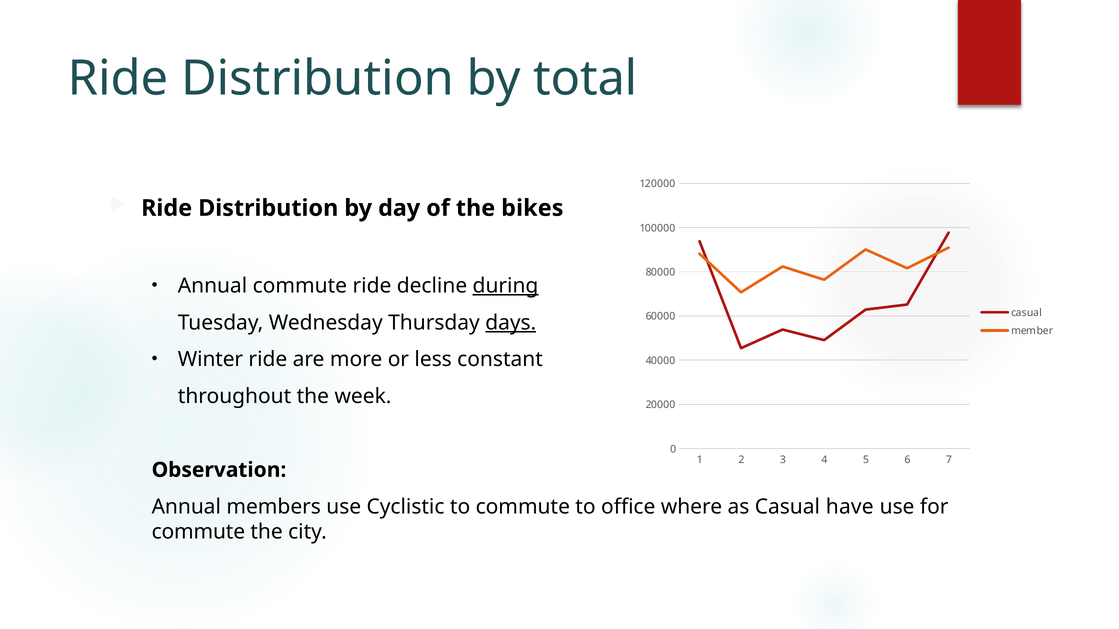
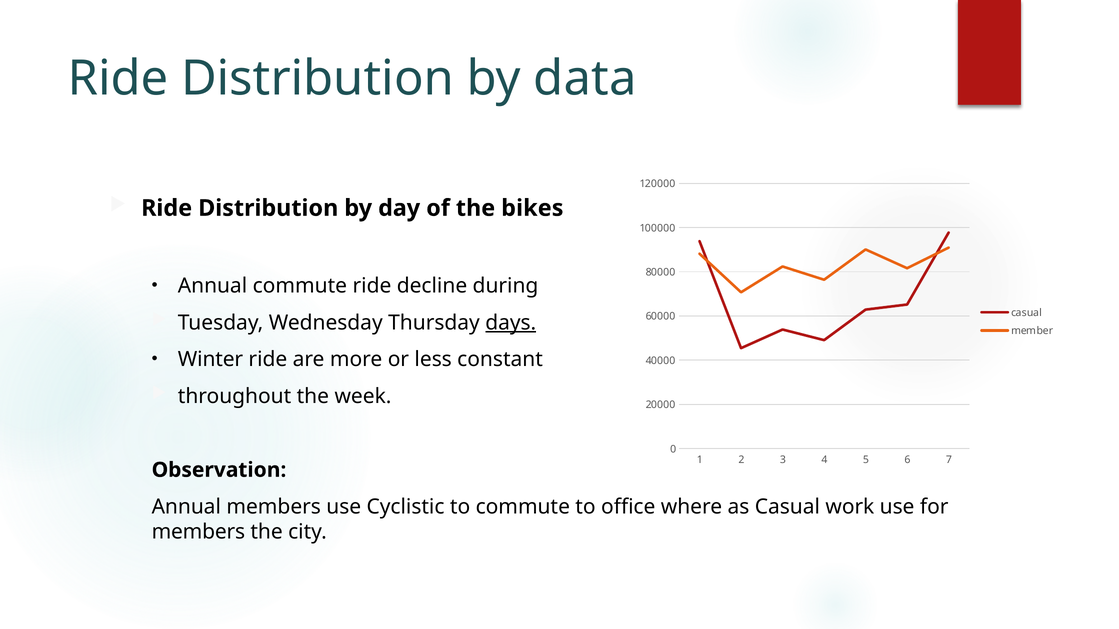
total: total -> data (585, 79)
during underline: present -> none (505, 286)
have: have -> work (850, 507)
commute: commute -> members (198, 532)
